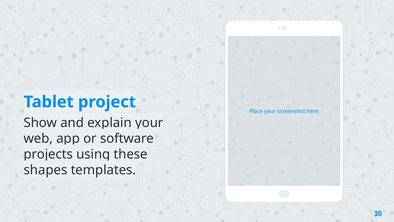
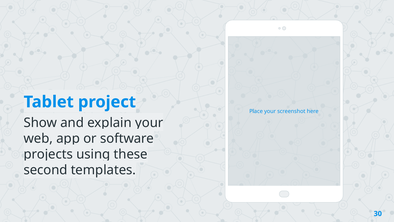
shapes: shapes -> second (46, 170)
